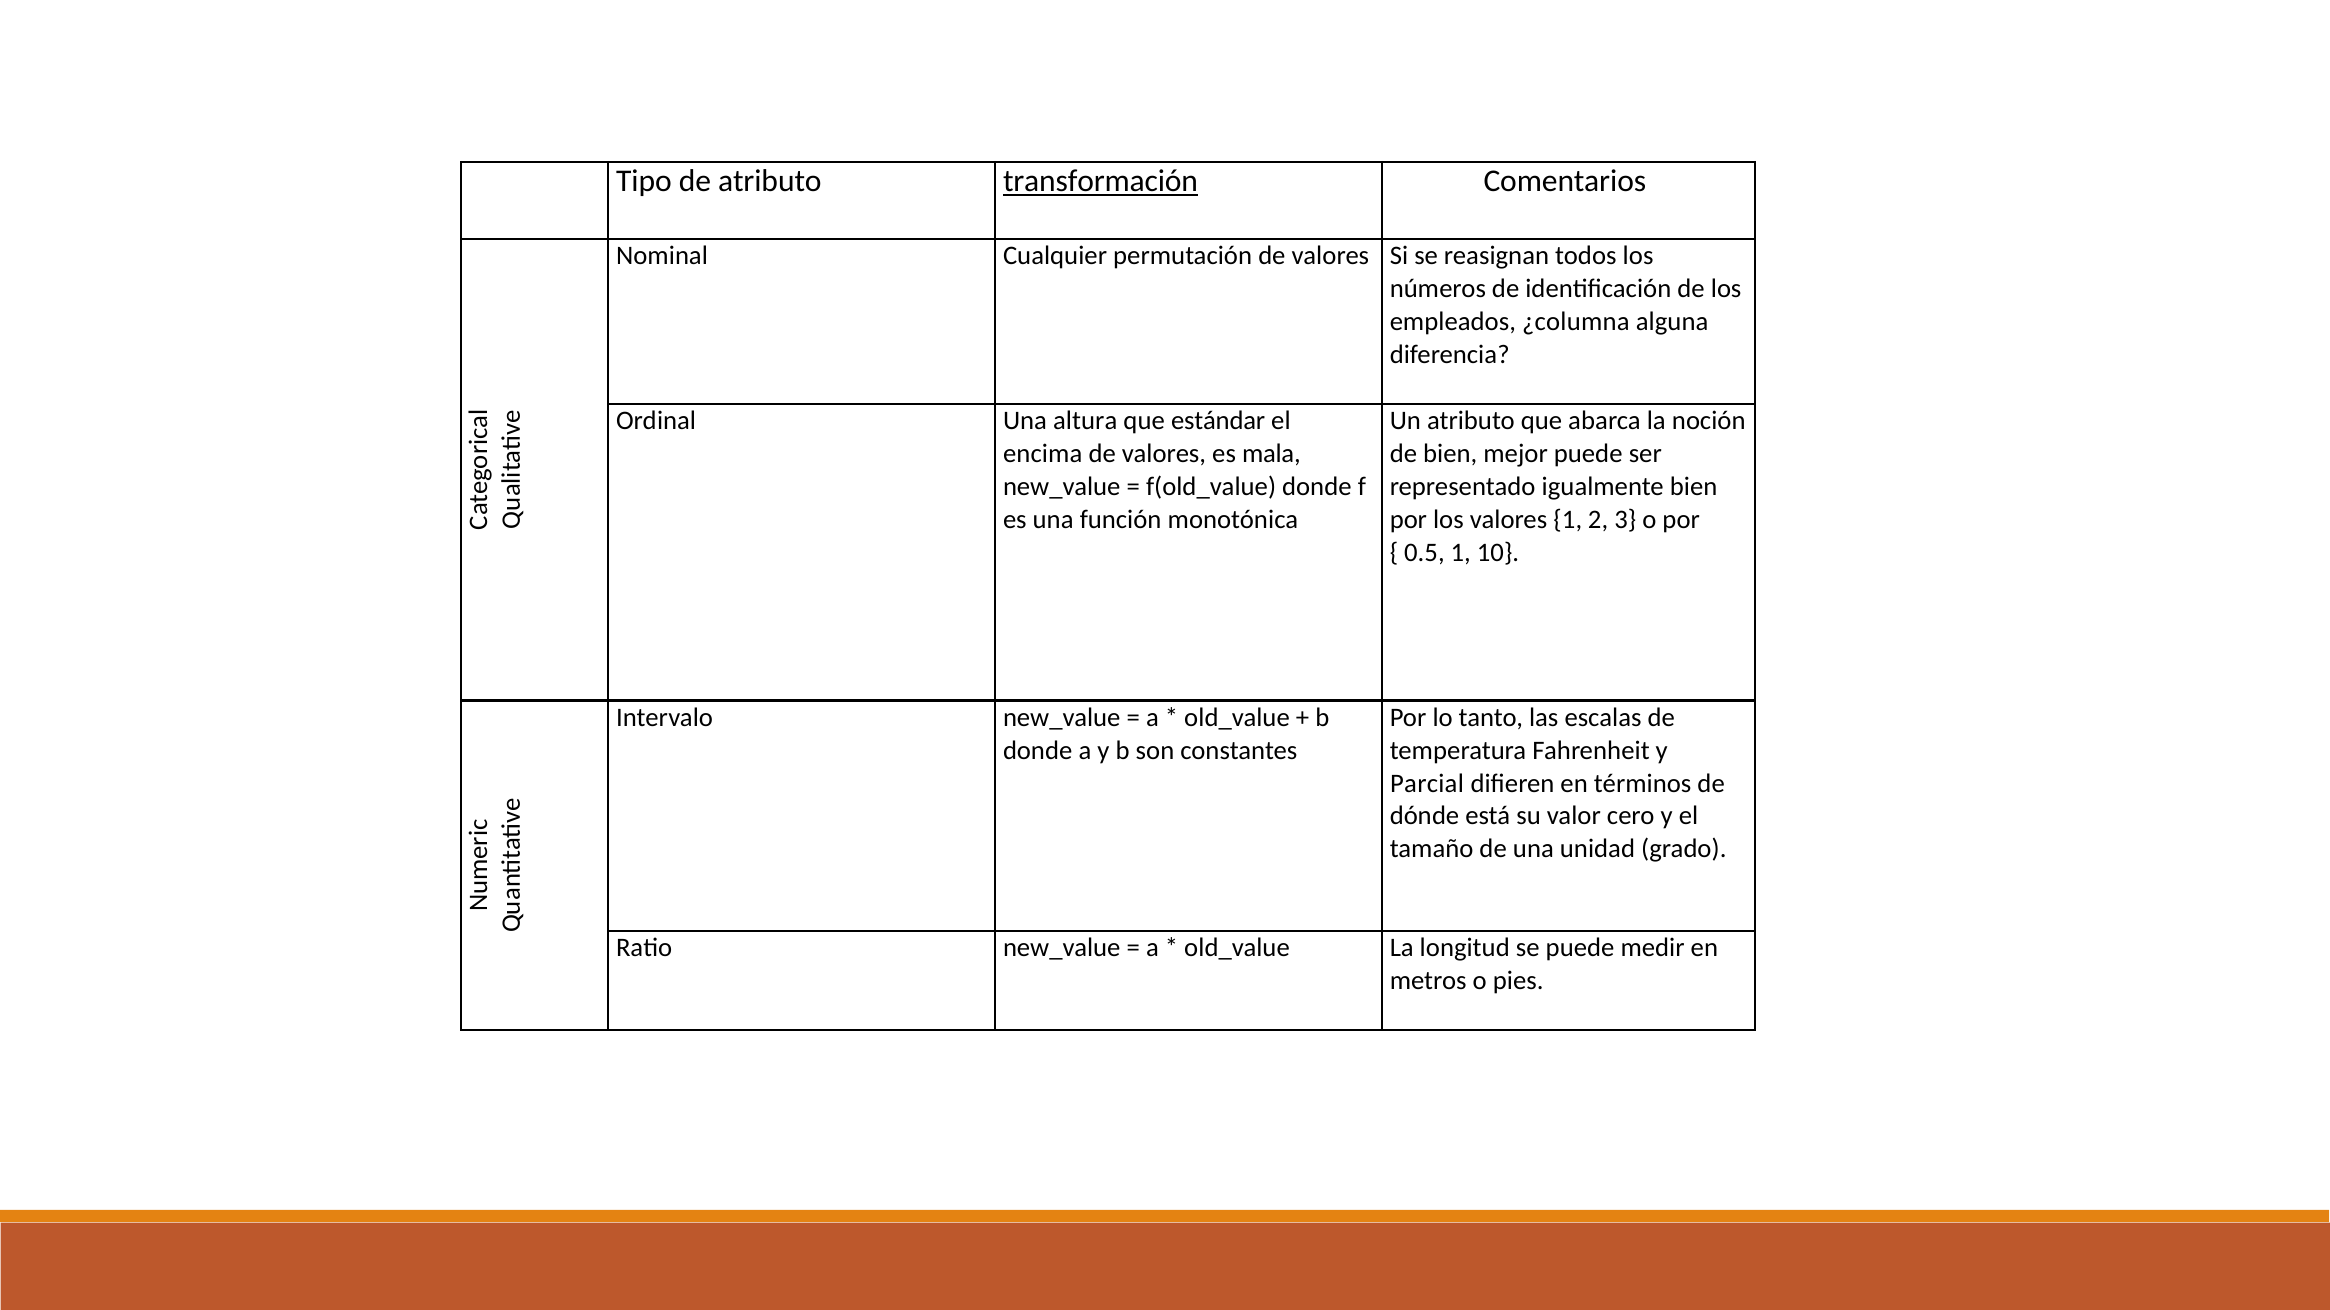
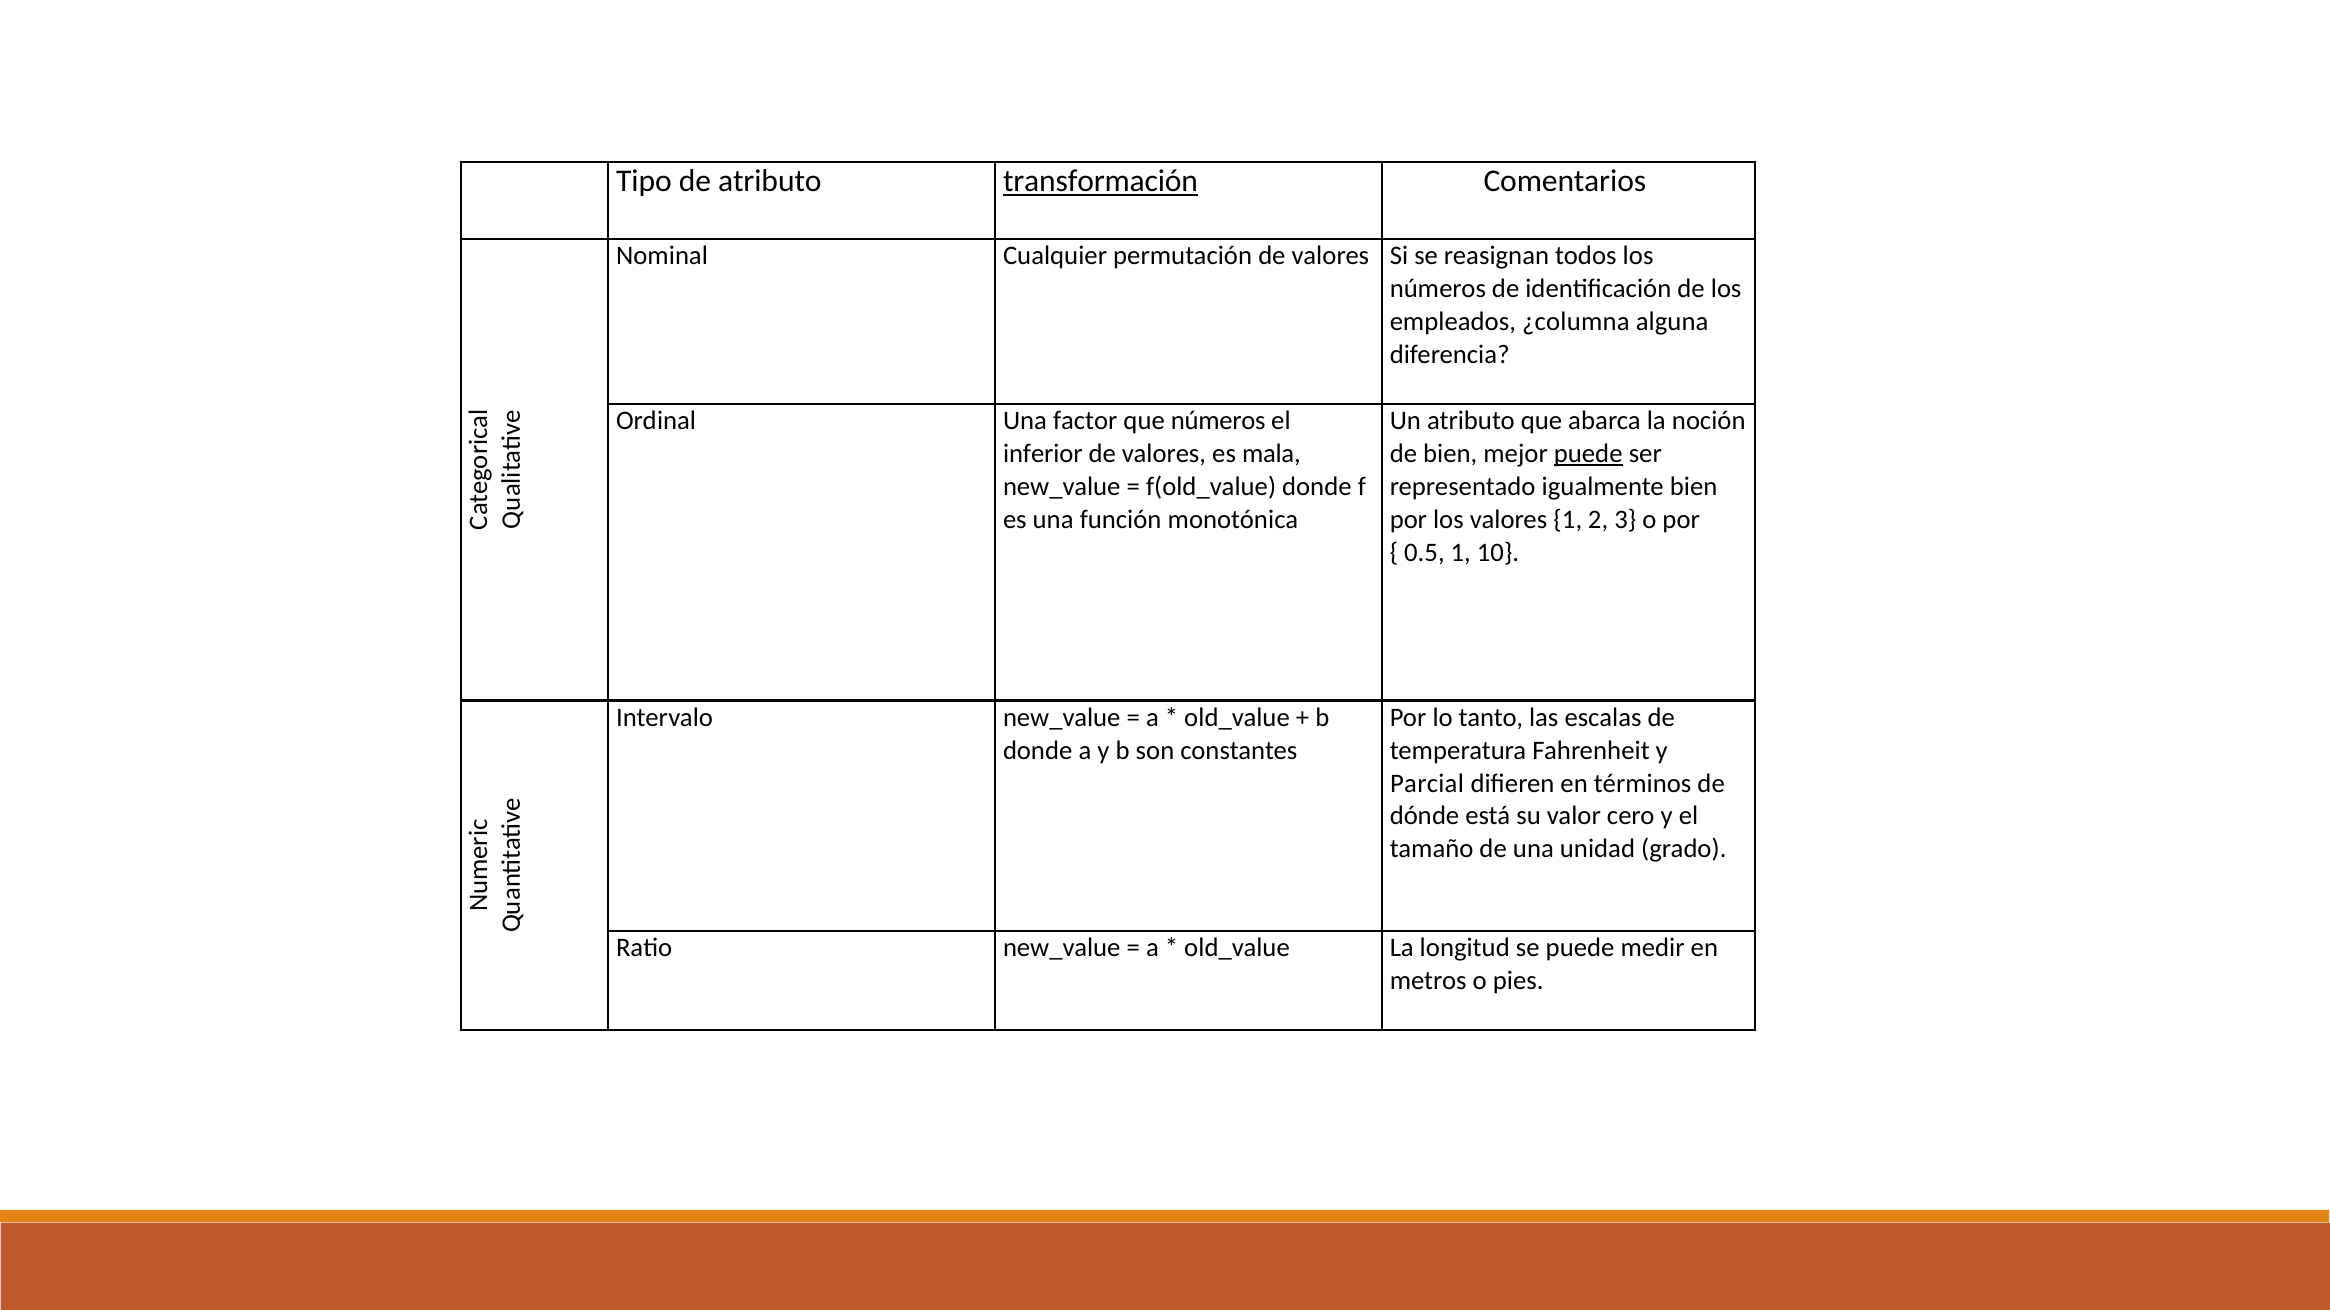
altura: altura -> factor (1085, 421)
que estándar: estándar -> números (1218, 421)
encima: encima -> inferior (1043, 454)
puede underline: none -> present (1588, 454)
